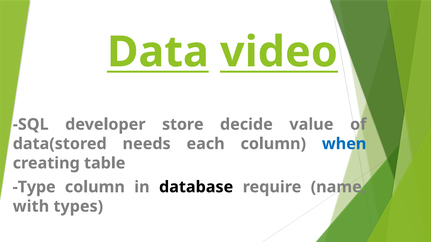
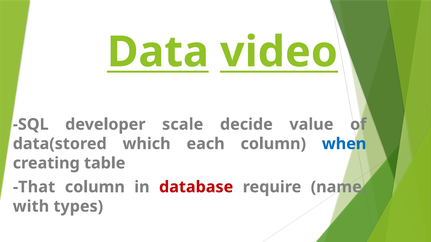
store: store -> scale (183, 125)
needs: needs -> which (147, 144)
Type: Type -> That (34, 187)
database colour: black -> red (196, 187)
